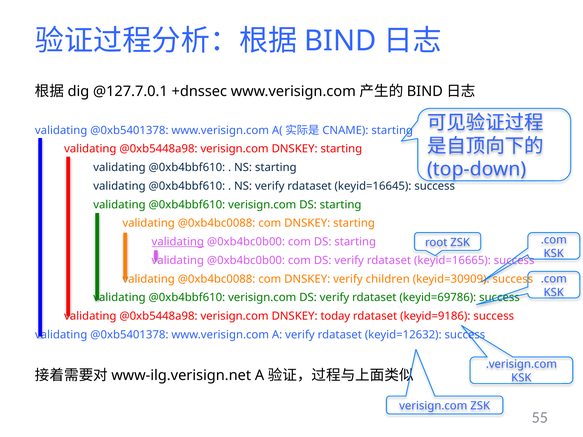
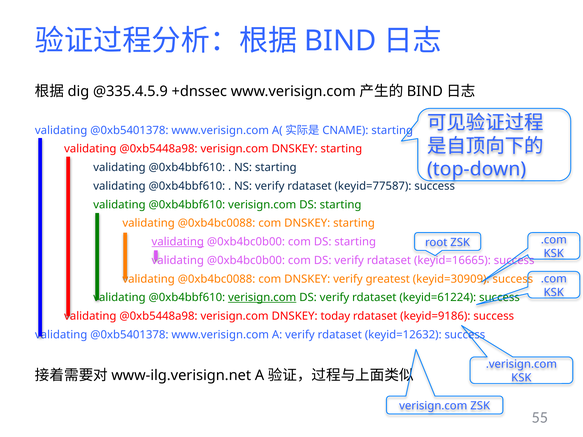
@127.7.0.1: @127.7.0.1 -> @335.4.5.9 (130, 92)
keyid=16645: keyid=16645 -> keyid=77587 (373, 186)
children: children -> greatest (388, 279)
verisign.com underline: none -> present (262, 298)
keyid=69786: keyid=69786 -> keyid=61224 (438, 298)
